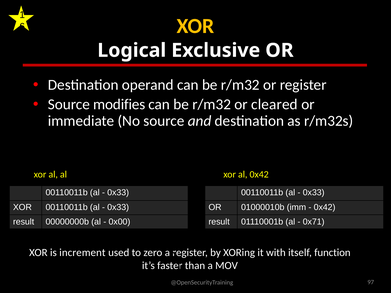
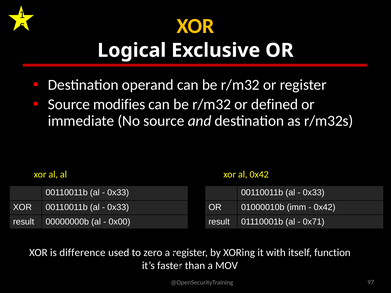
cleared: cleared -> defined (275, 104)
increment: increment -> difference (82, 253)
